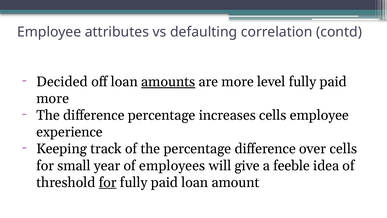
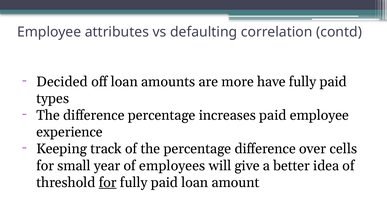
amounts underline: present -> none (168, 82)
level: level -> have (271, 82)
more: more -> types (53, 98)
increases cells: cells -> paid (273, 115)
feeble: feeble -> better (292, 165)
